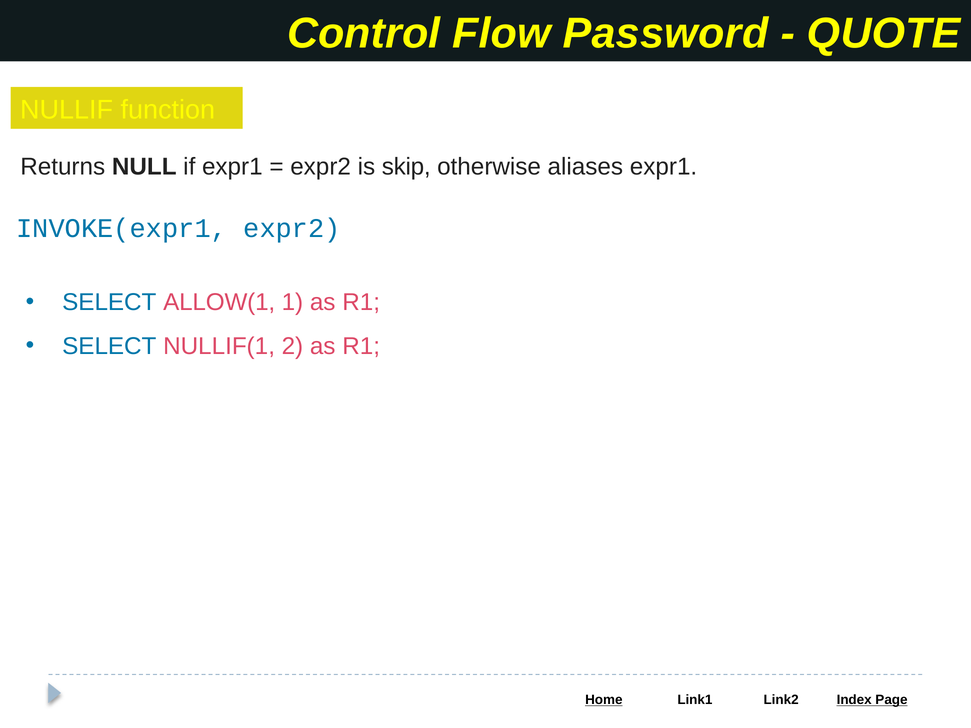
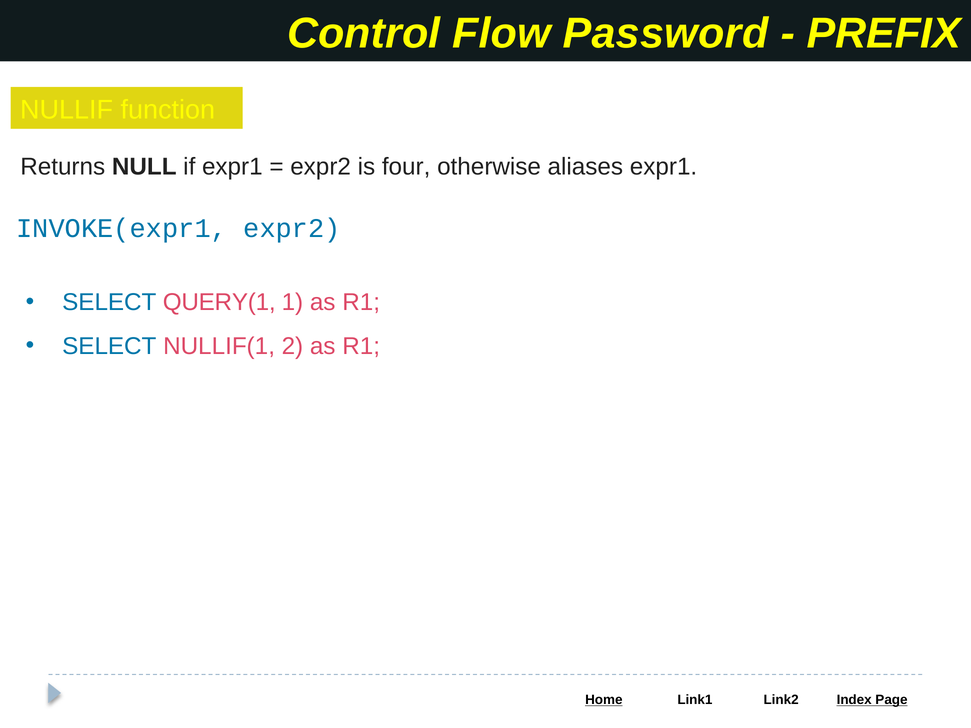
QUOTE: QUOTE -> PREFIX (884, 34)
skip: skip -> four (406, 167)
ALLOW(1: ALLOW(1 -> QUERY(1 (219, 303)
